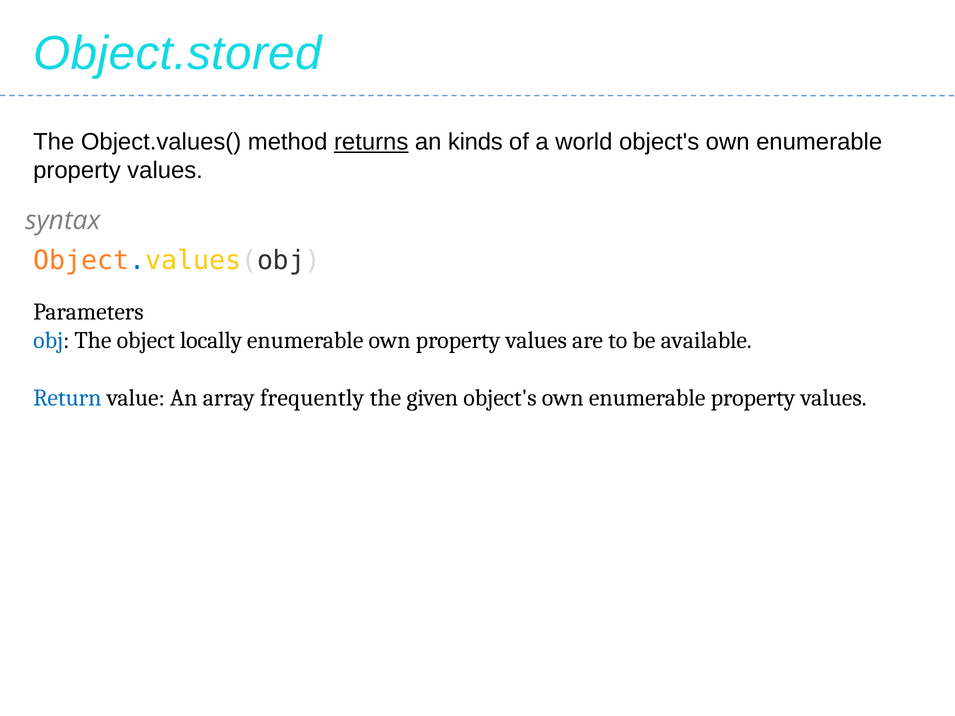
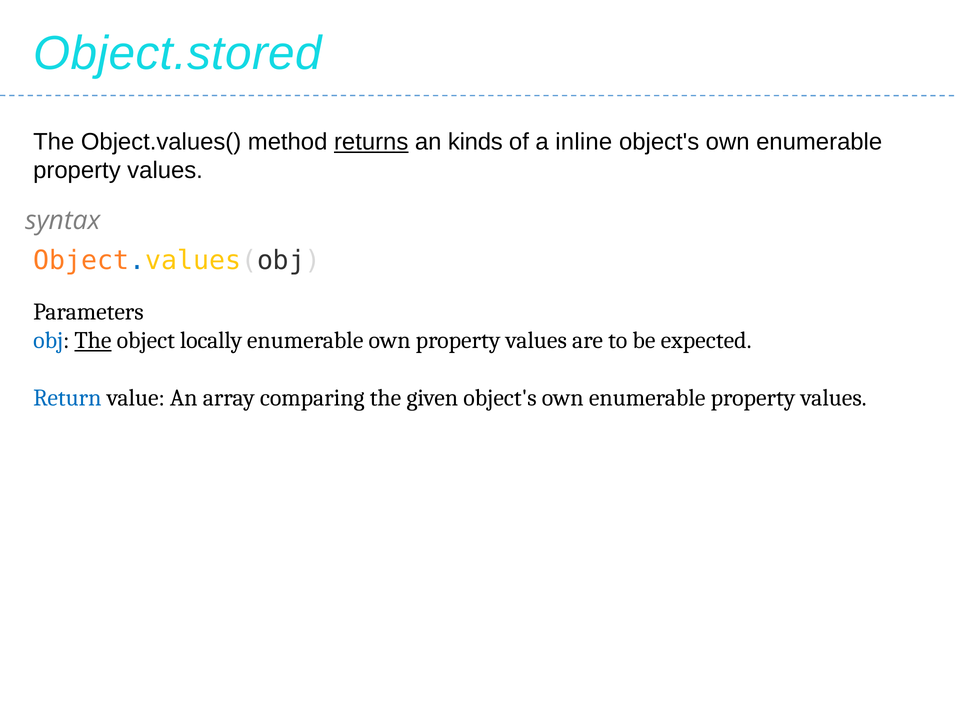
world: world -> inline (584, 142)
The underline: none -> present (93, 341)
available: available -> expected (706, 341)
frequently: frequently -> comparing (312, 398)
